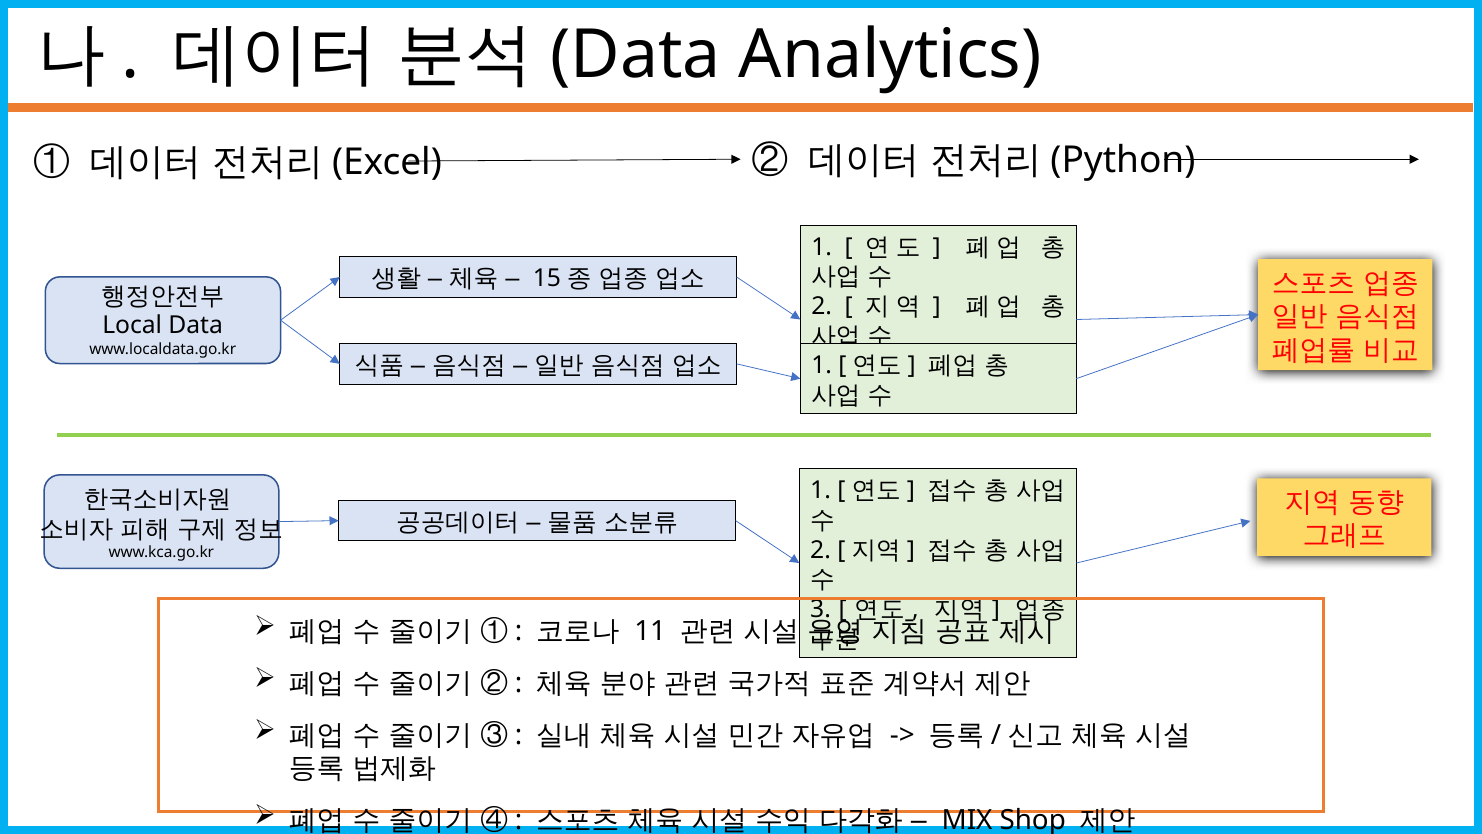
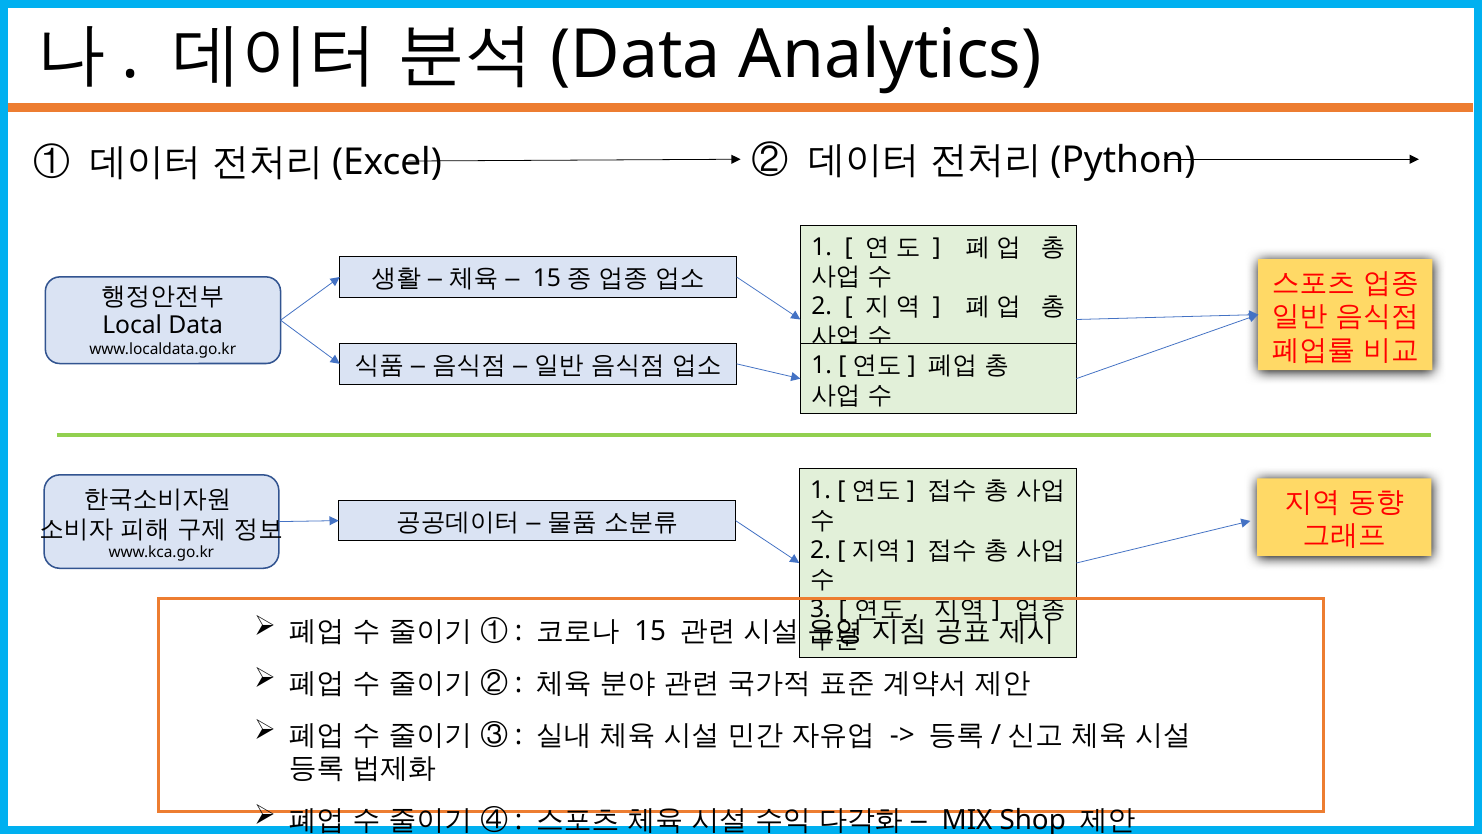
11: 11 -> 15 (650, 631)
